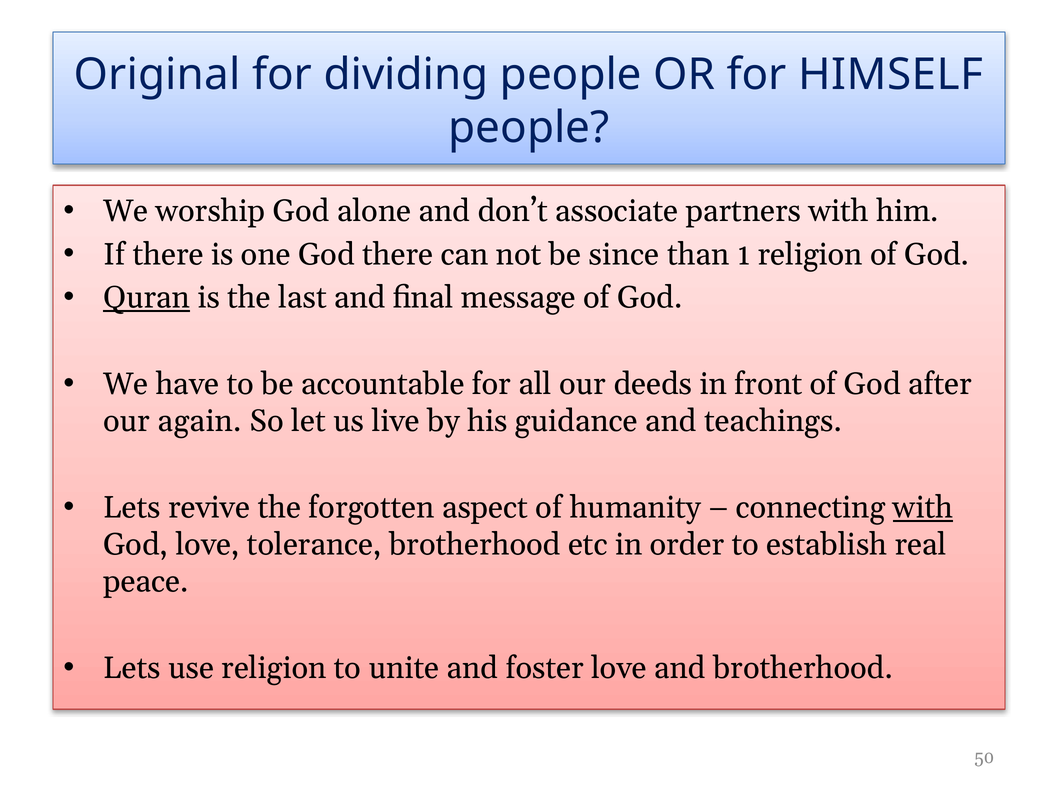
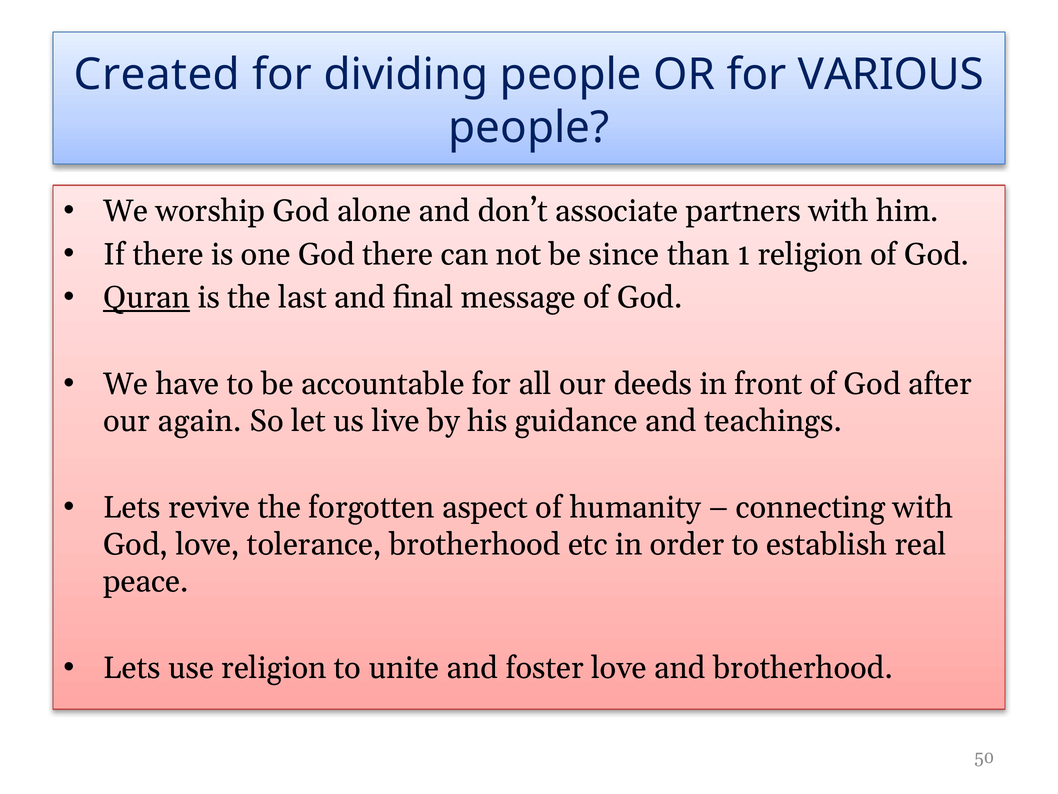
Original: Original -> Created (157, 75)
HIMSELF: HIMSELF -> VARIOUS (891, 75)
with underline: present -> none (923, 507)
